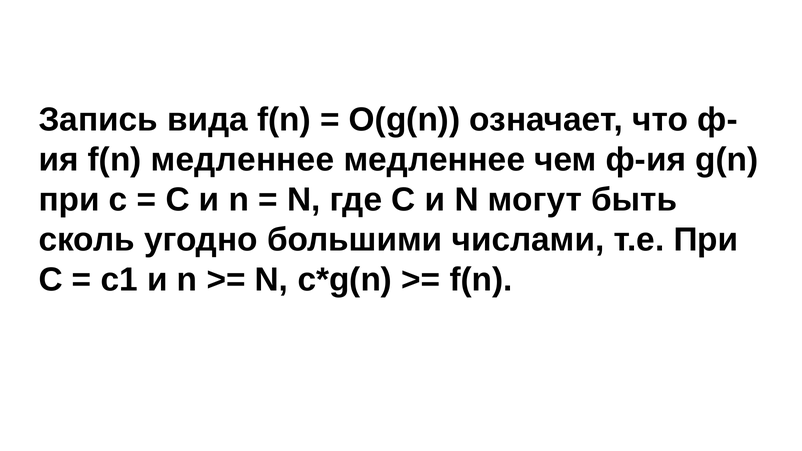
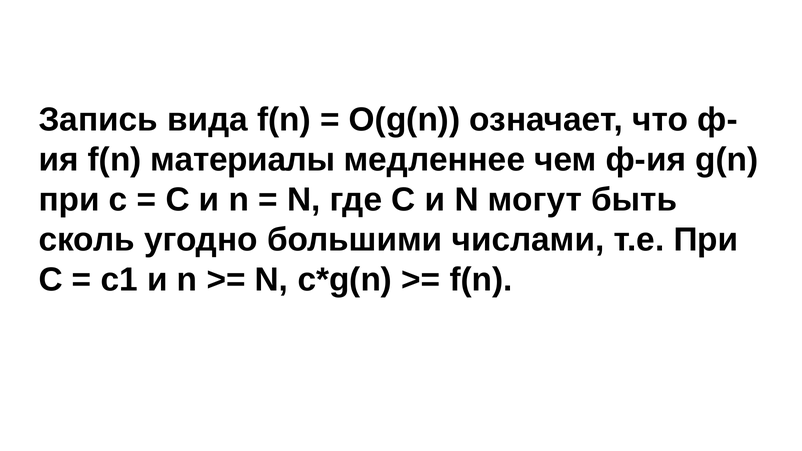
f(n медленнее: медленнее -> материалы (243, 160)
